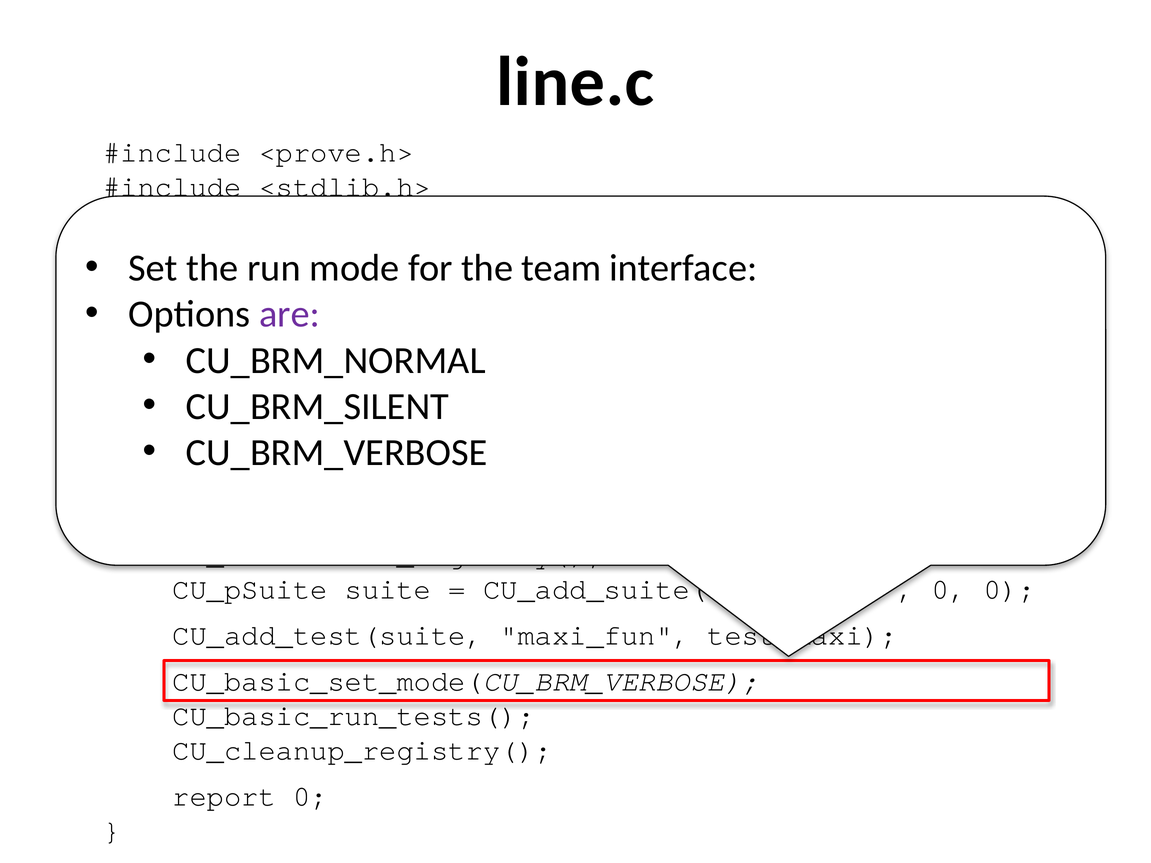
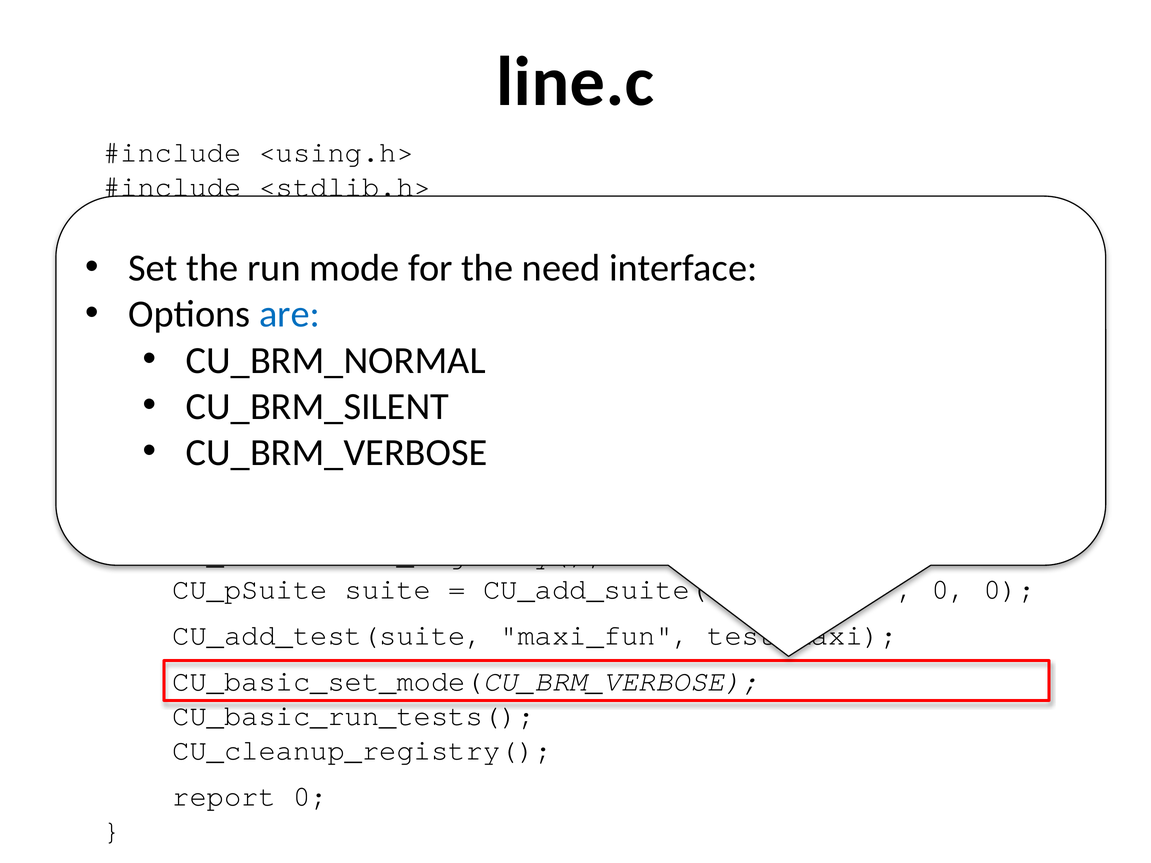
<prove.h>: <prove.h> -> <using.h> (336, 152)
team: team -> need (561, 268)
are colour: purple -> blue (290, 314)
